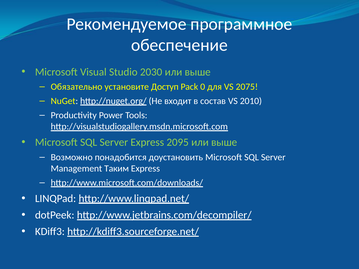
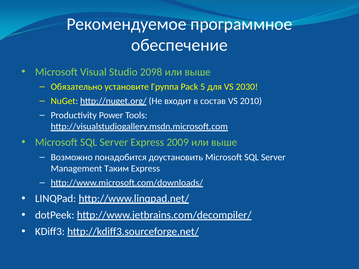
2030: 2030 -> 2098 (151, 72)
Доступ: Доступ -> Группа (165, 87)
0: 0 -> 5 (203, 87)
2075: 2075 -> 2030 (247, 87)
2095: 2095 -> 2009 (178, 142)
